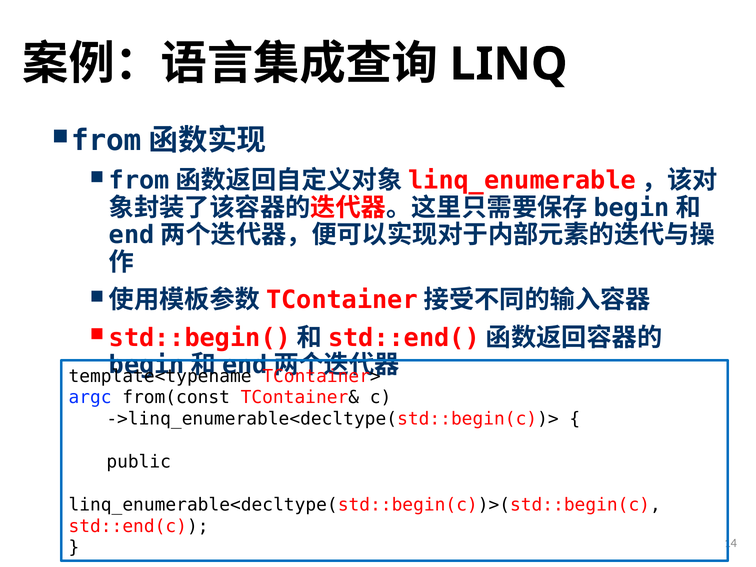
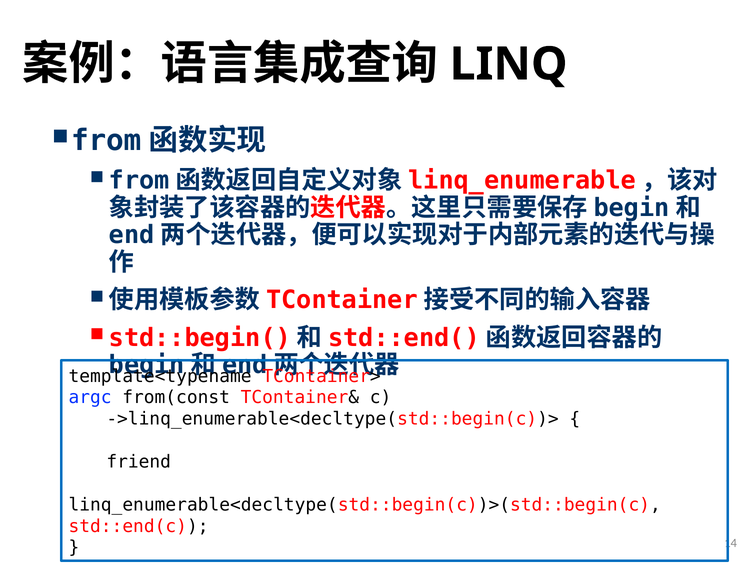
public: public -> friend (139, 462)
